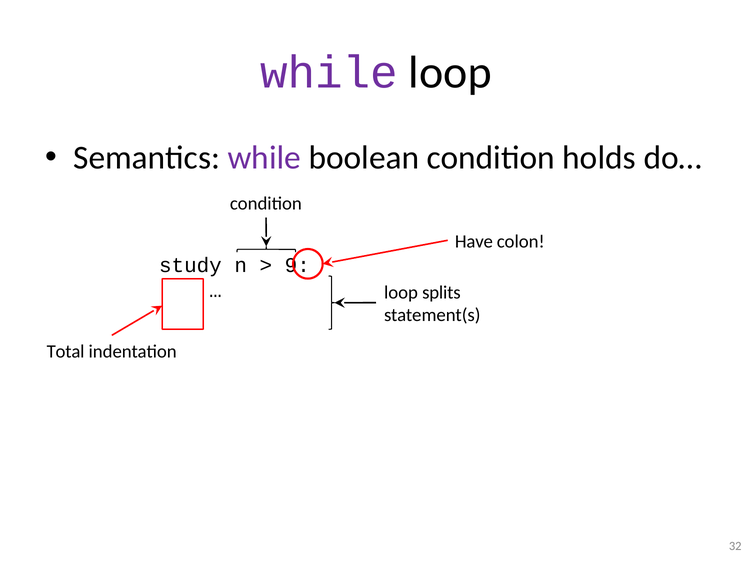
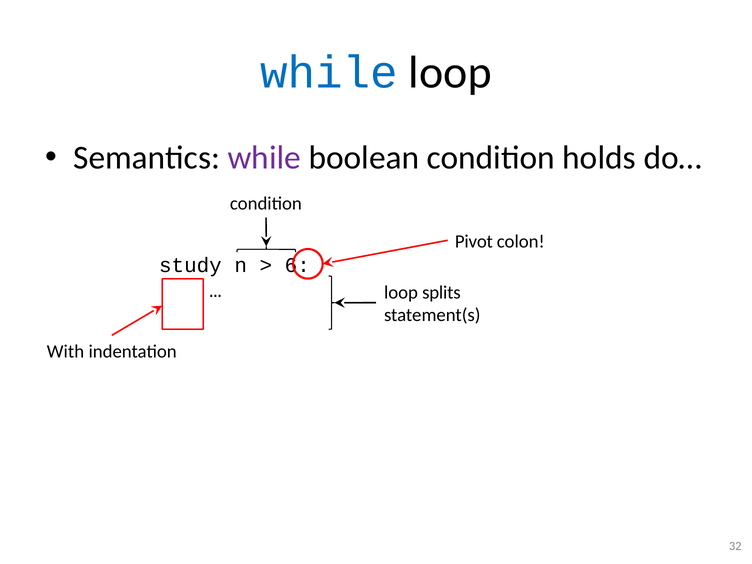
while colour: purple -> blue (329, 73)
Have: Have -> Pivot (474, 242)
9: 9 -> 6 (297, 265)
Total: Total -> With (65, 352)
